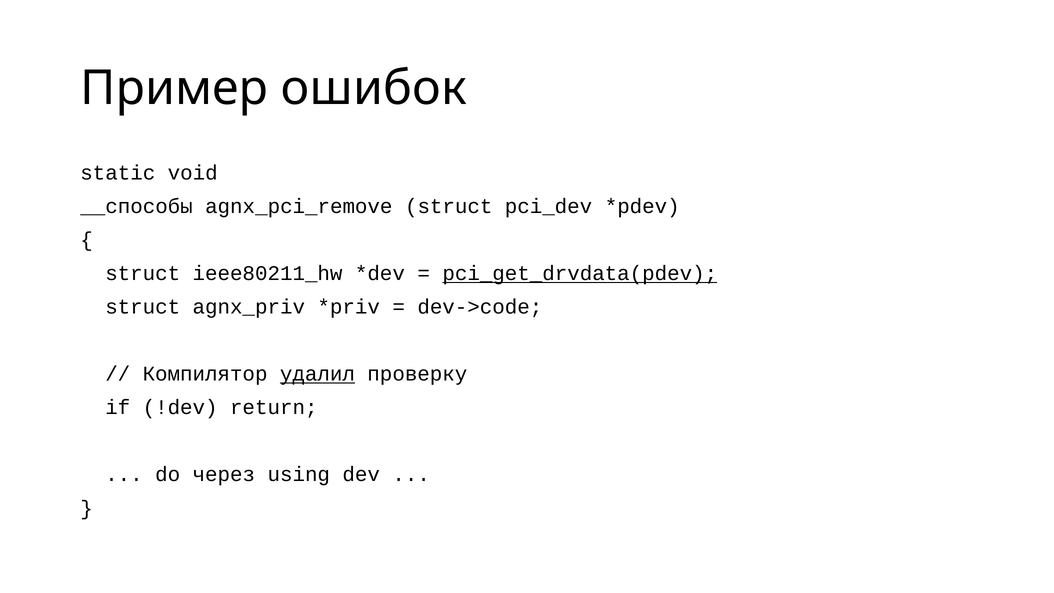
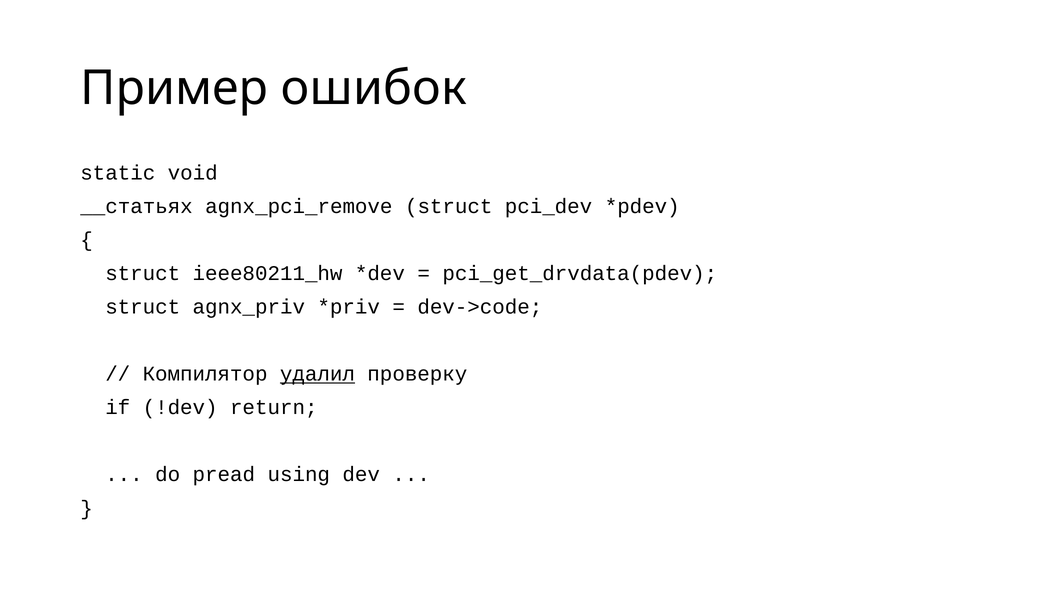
__способы: __способы -> __статьях (137, 206)
pci_get_drvdata(pdev underline: present -> none (580, 273)
через: через -> pread (224, 475)
